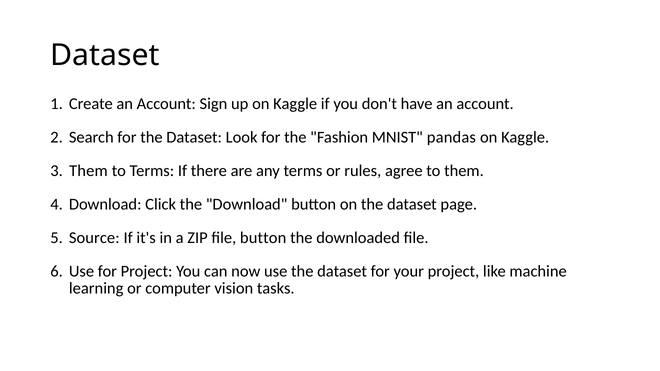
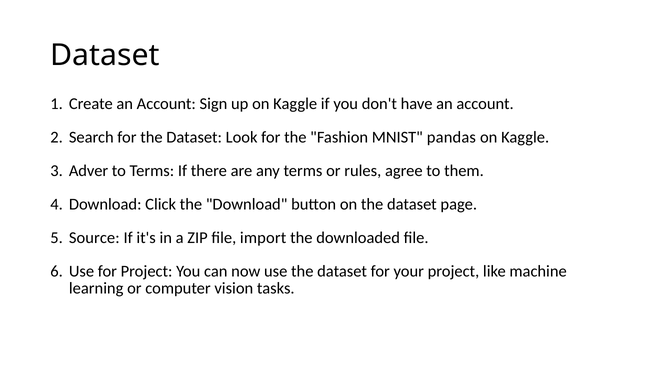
Them: Them -> Adver (89, 171)
file button: button -> import (263, 238)
